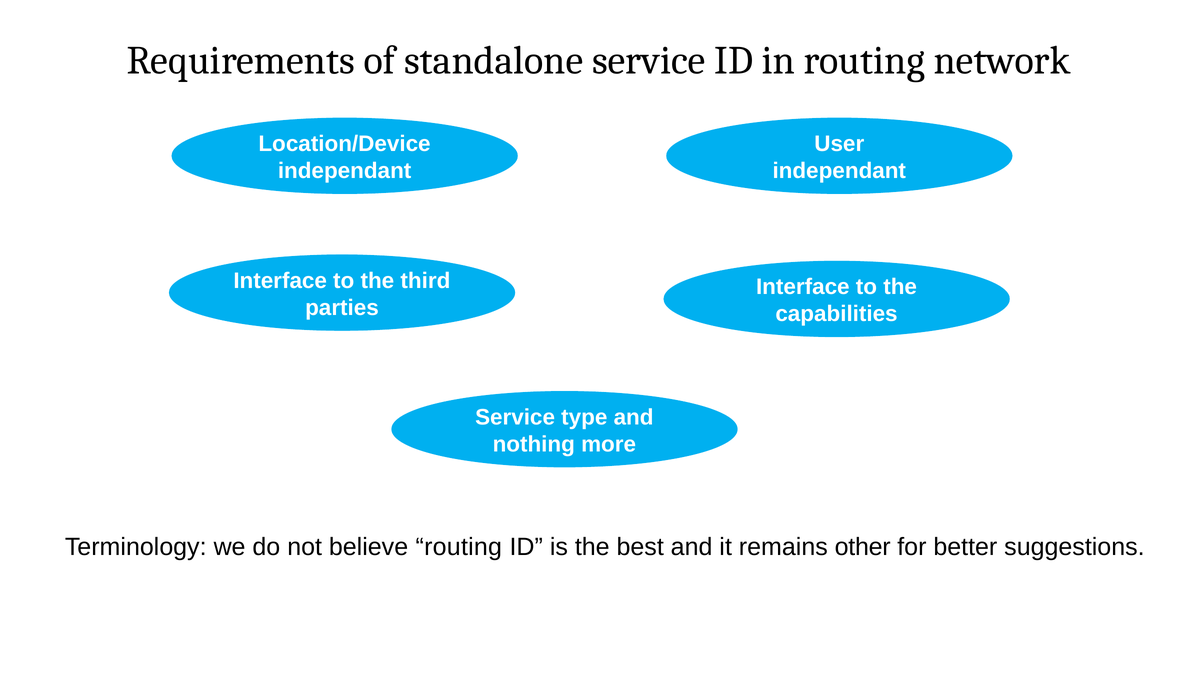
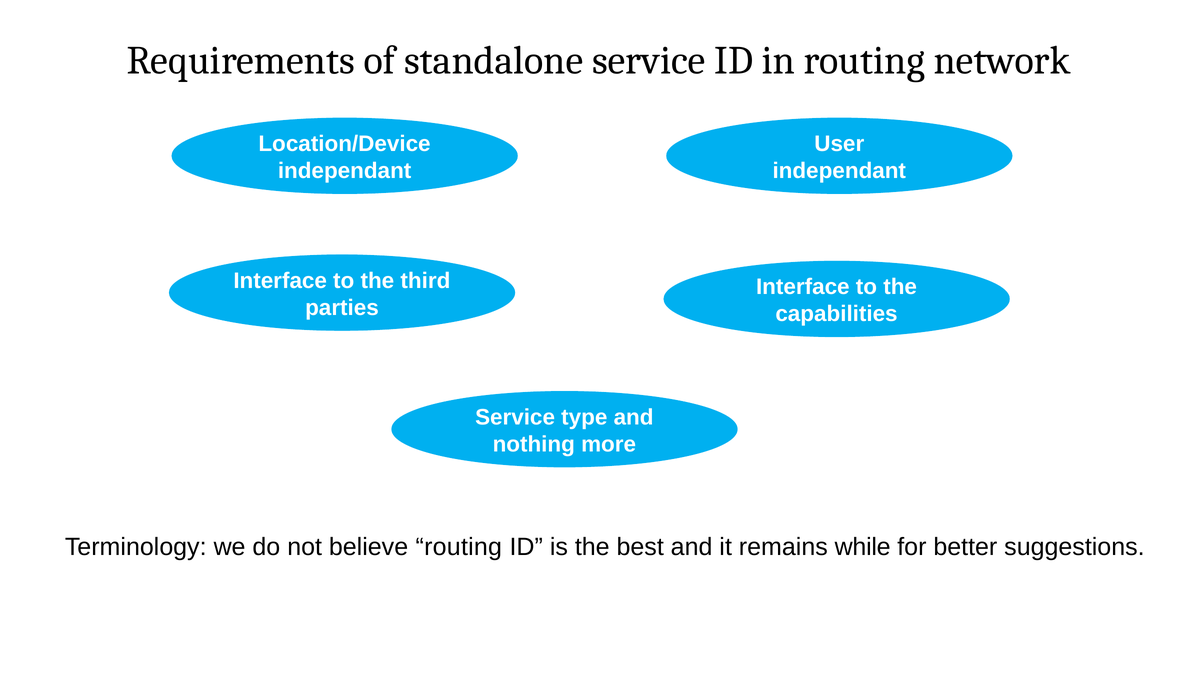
other: other -> while (863, 547)
